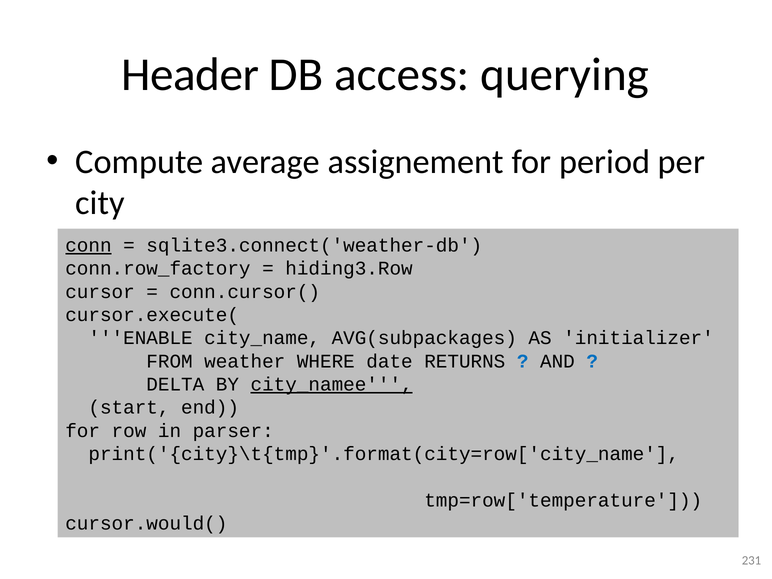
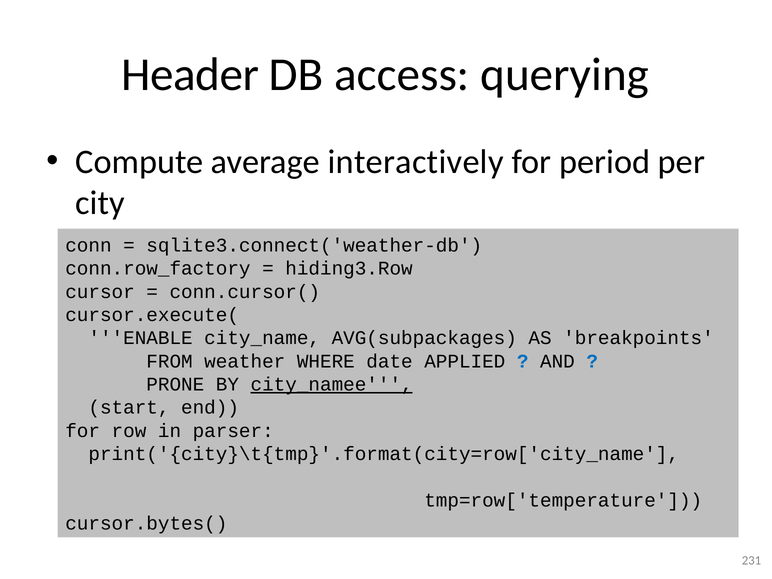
assignement: assignement -> interactively (416, 162)
conn underline: present -> none (88, 245)
initializer: initializer -> breakpoints (638, 338)
RETURNS: RETURNS -> APPLIED (465, 361)
DELTA: DELTA -> PRONE (175, 384)
cursor.would(: cursor.would( -> cursor.bytes( (146, 523)
